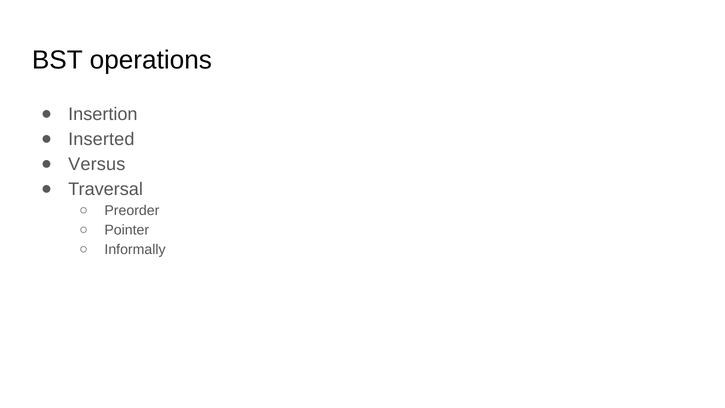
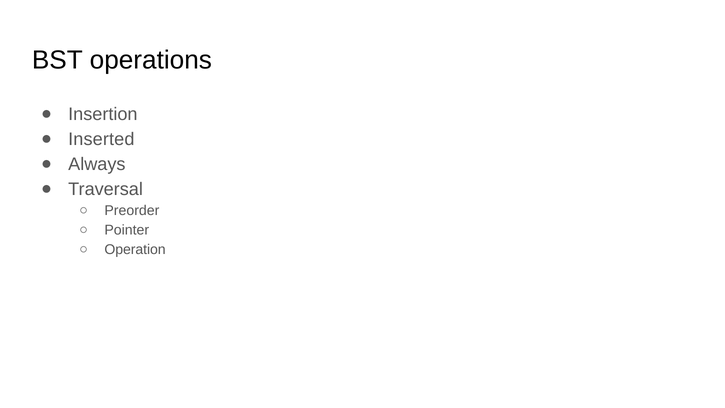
Versus: Versus -> Always (97, 164)
Informally: Informally -> Operation (135, 250)
